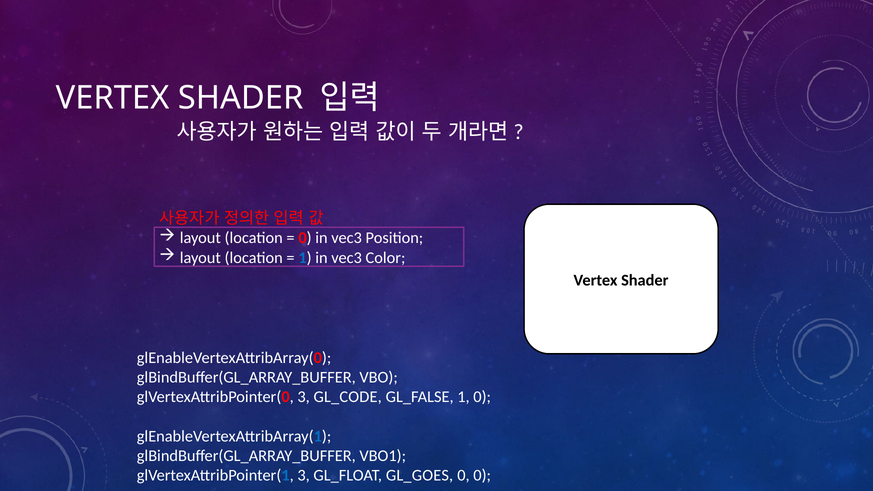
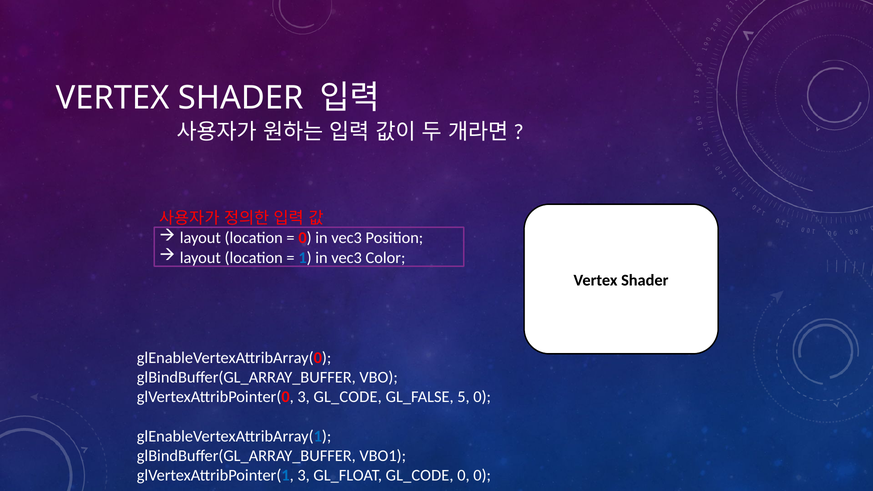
GL_FALSE 1: 1 -> 5 (463, 397)
GL_FLOAT GL_GOES: GL_GOES -> GL_CODE (420, 476)
